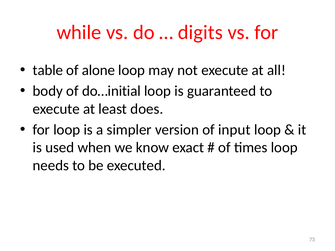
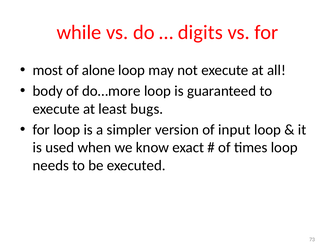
table: table -> most (48, 70)
do…initial: do…initial -> do…more (111, 91)
does: does -> bugs (147, 109)
